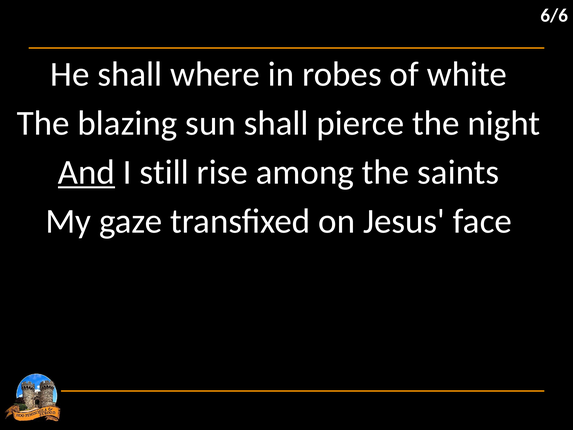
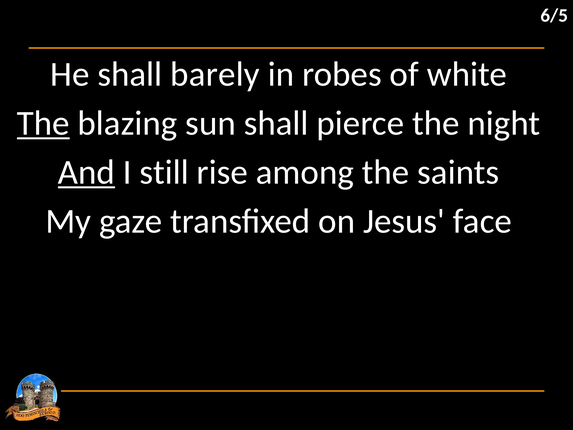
6/6: 6/6 -> 6/5 (554, 16)
where: where -> barely (215, 74)
The underline: none -> present (43, 123)
